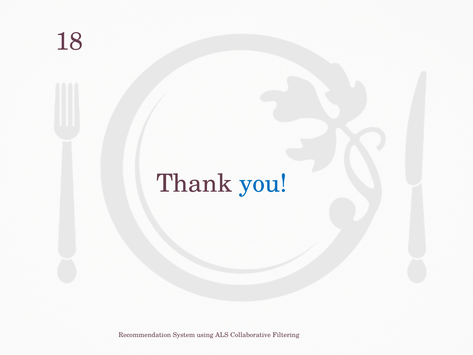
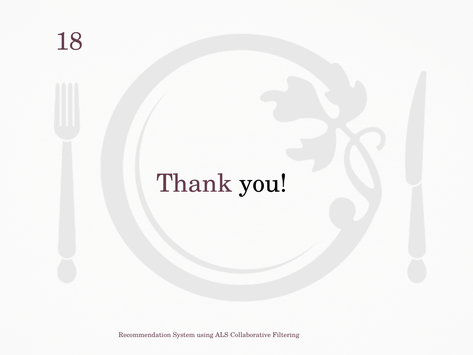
you colour: blue -> black (263, 183)
